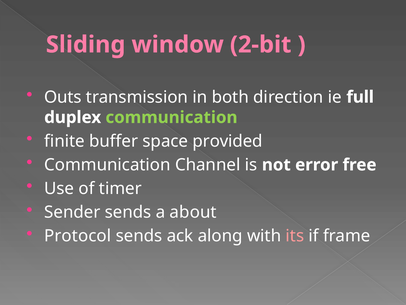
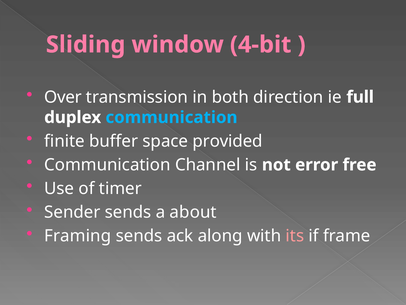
2-bit: 2-bit -> 4-bit (261, 45)
Outs: Outs -> Over (63, 97)
communication colour: light green -> light blue (171, 117)
Protocol: Protocol -> Framing (78, 236)
